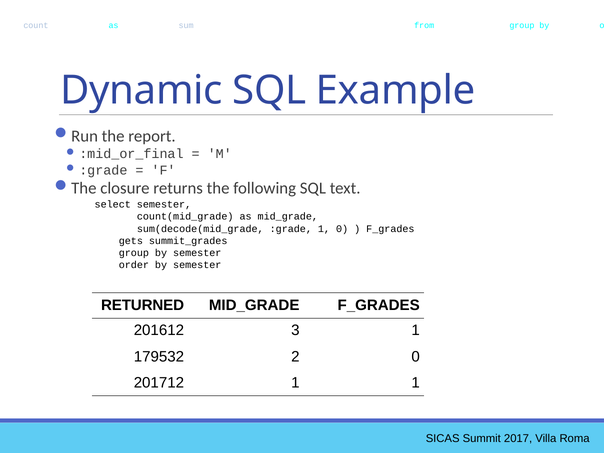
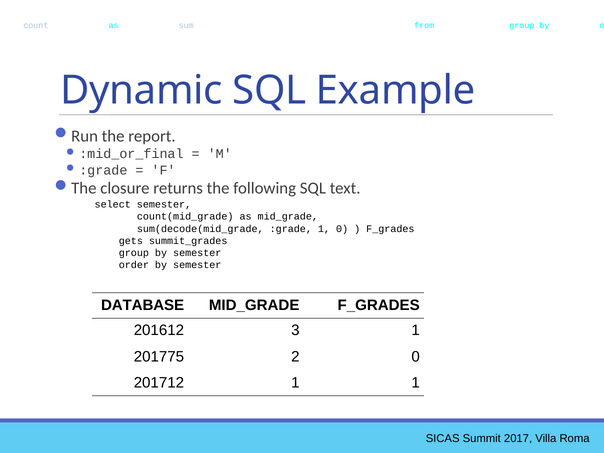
RETURNED: RETURNED -> DATABASE (143, 305)
179532: 179532 -> 201775 (159, 357)
